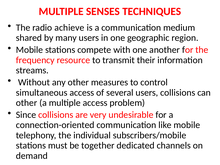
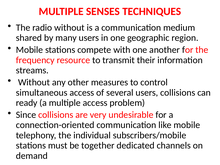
radio achieve: achieve -> without (69, 28)
other: other -> ready (27, 103)
